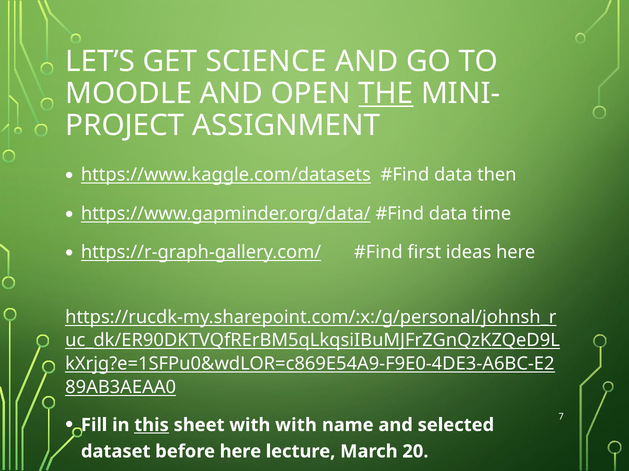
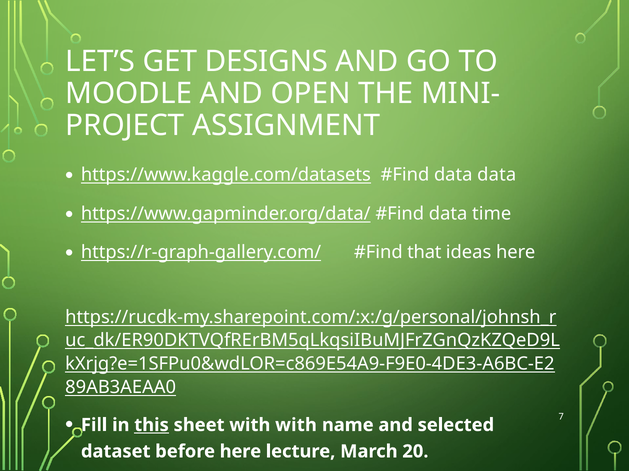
SCIENCE: SCIENCE -> DESIGNS (267, 62)
THE underline: present -> none (386, 94)
data then: then -> data (497, 175)
first: first -> that (424, 253)
